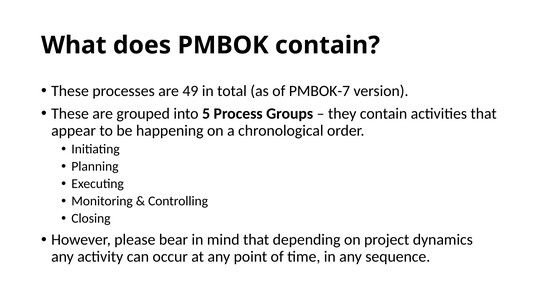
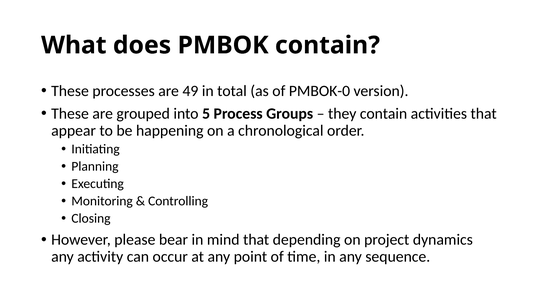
PMBOK-7: PMBOK-7 -> PMBOK-0 (320, 91)
